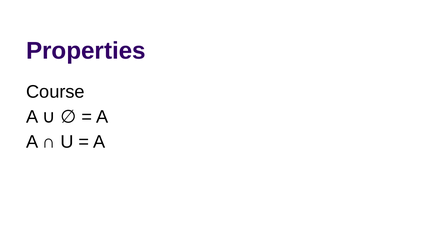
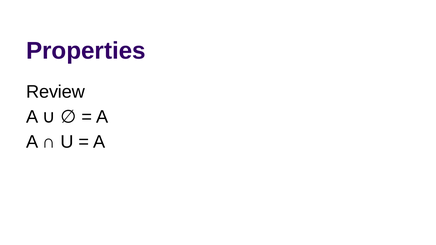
Course: Course -> Review (56, 92)
